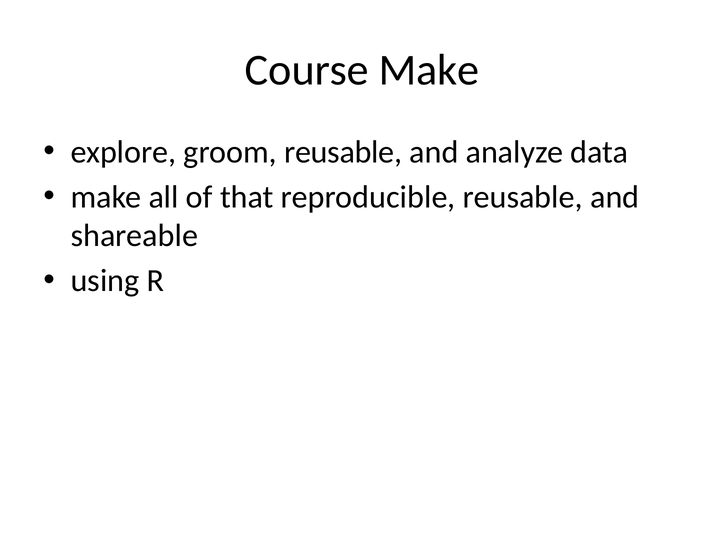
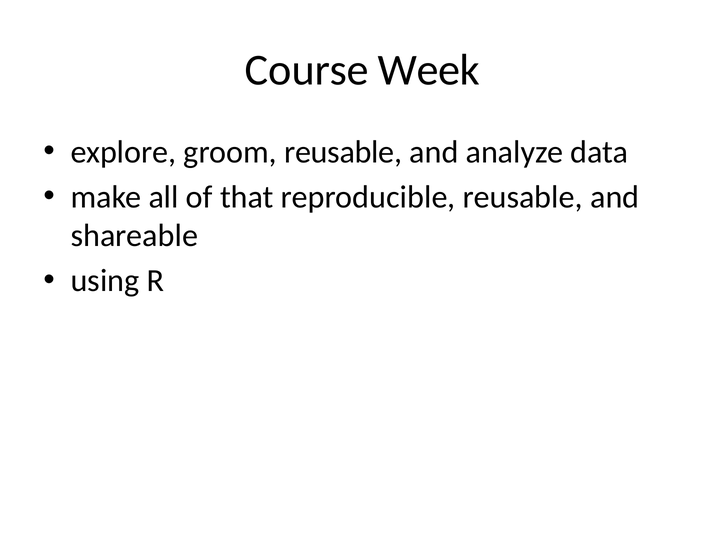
Course Make: Make -> Week (429, 70)
